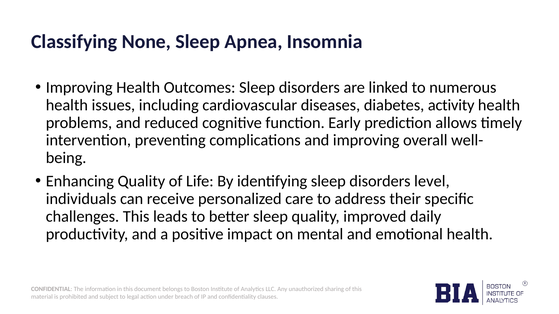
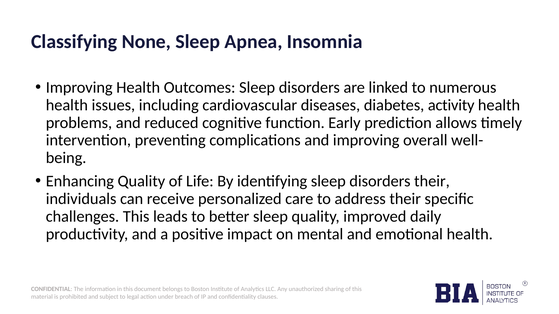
disorders level: level -> their (432, 181)
